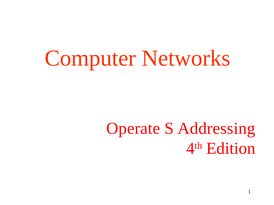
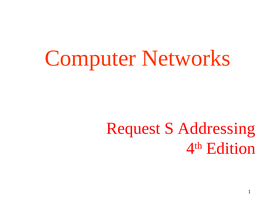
Operate: Operate -> Request (133, 129)
